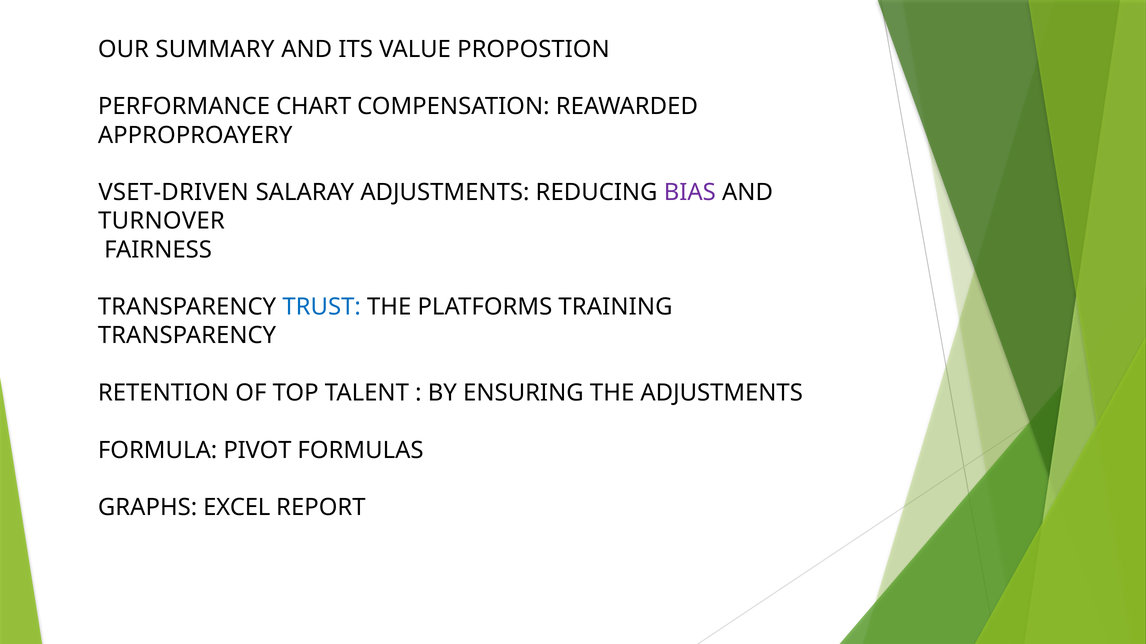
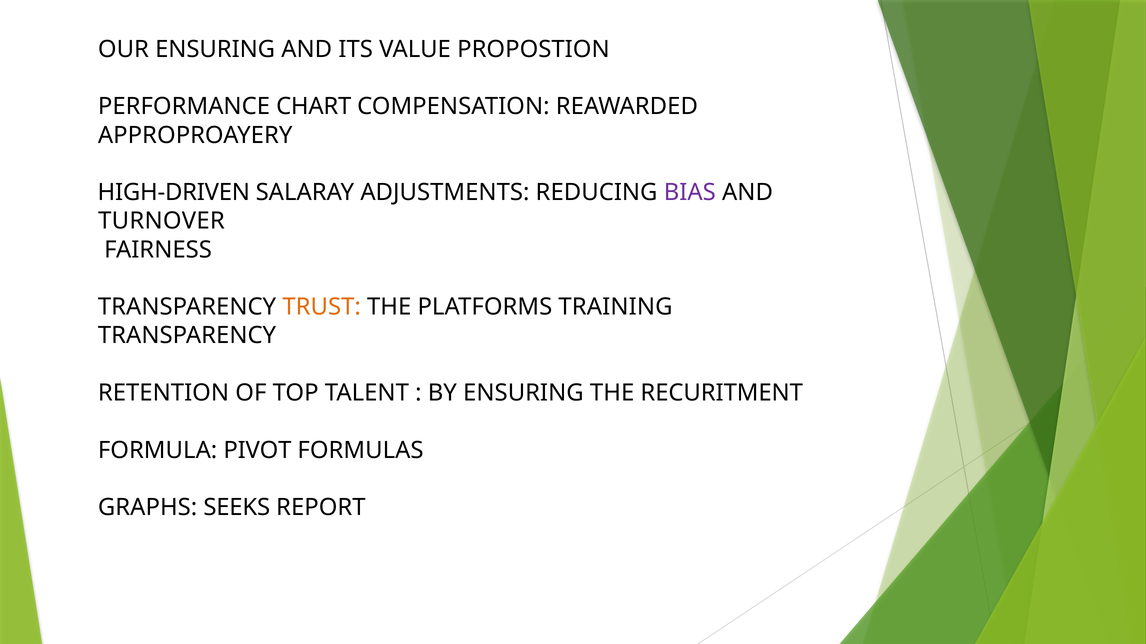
OUR SUMMARY: SUMMARY -> ENSURING (215, 49)
VSET-DRIVEN: VSET-DRIVEN -> HIGH-DRIVEN (174, 193)
TRUST colour: blue -> orange (322, 307)
THE ADJUSTMENTS: ADJUSTMENTS -> RECURITMENT (722, 393)
EXCEL: EXCEL -> SEEKS (237, 508)
